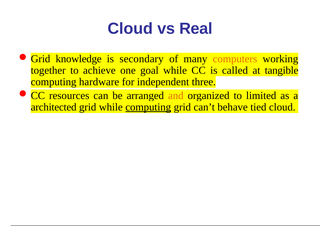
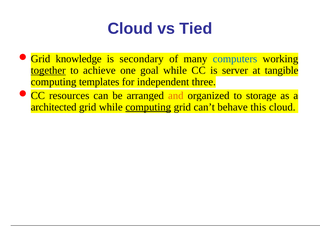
Real: Real -> Tied (196, 29)
computers colour: orange -> blue (235, 59)
together underline: none -> present (48, 70)
called: called -> server (235, 70)
hardware: hardware -> templates (99, 82)
limited: limited -> storage (261, 96)
tied: tied -> this (258, 107)
